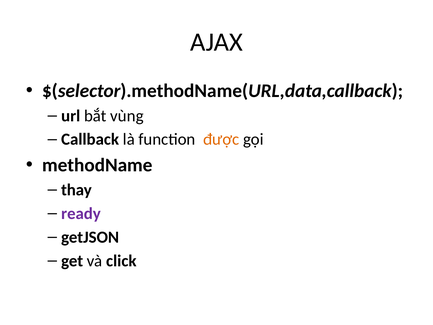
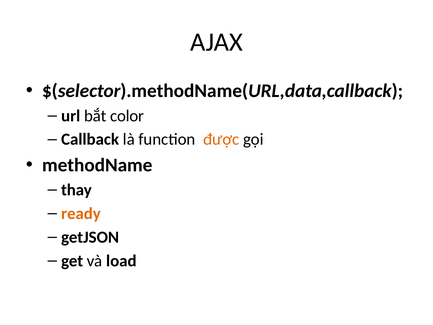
vùng: vùng -> color (127, 116)
ready colour: purple -> orange (81, 213)
click: click -> load (121, 261)
